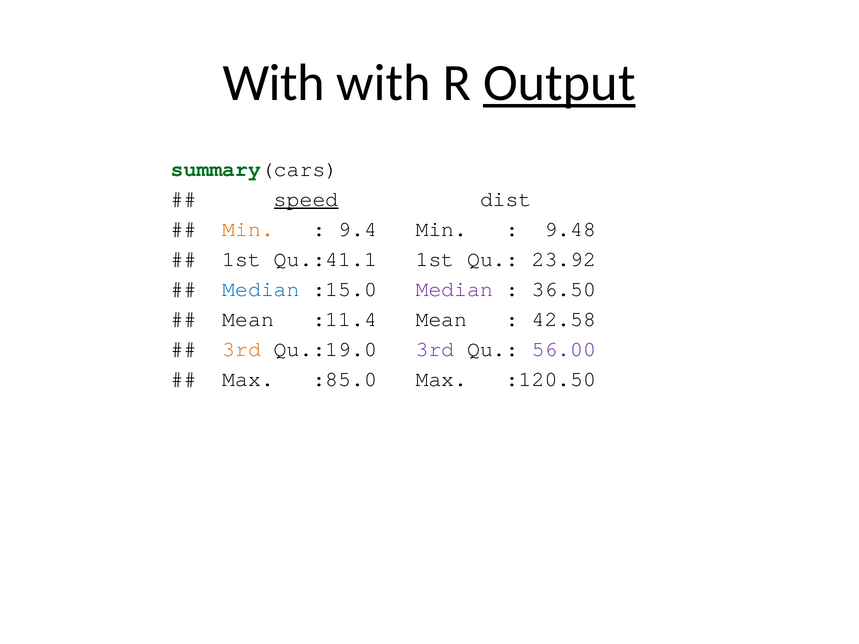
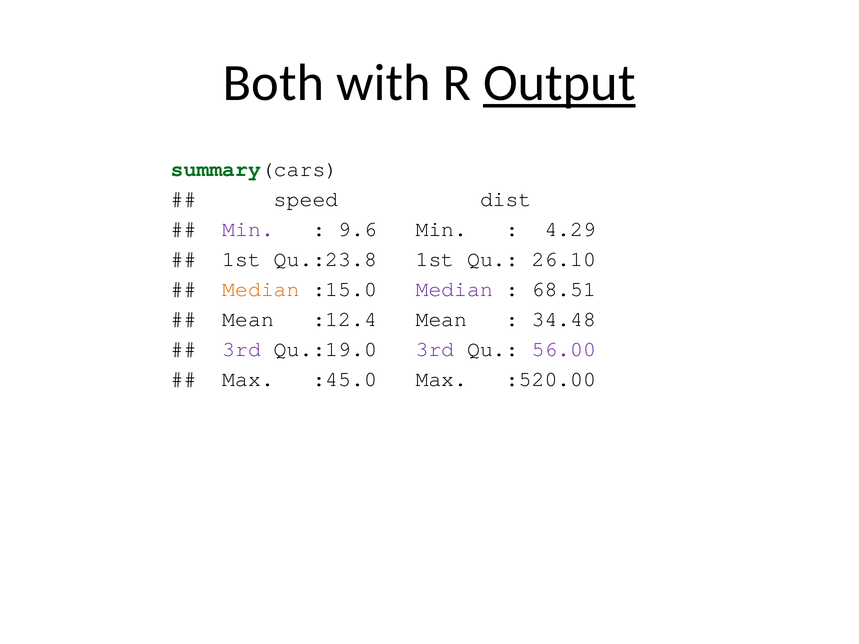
With: With -> Both (273, 83)
speed underline: present -> none (306, 199)
Min colour: orange -> purple (248, 229)
9.4: 9.4 -> 9.6 (358, 229)
9.48: 9.48 -> 4.29 (570, 229)
Qu.:41.1: Qu.:41.1 -> Qu.:23.8 (325, 259)
23.92: 23.92 -> 26.10 (564, 259)
Median colour: blue -> orange (261, 289)
36.50: 36.50 -> 68.51 (564, 289)
:11.4: :11.4 -> :12.4 (345, 319)
42.58: 42.58 -> 34.48 (564, 319)
3rd colour: orange -> purple (242, 349)
:85.0: :85.0 -> :45.0 (345, 379)
:120.50: :120.50 -> :520.00 (551, 379)
